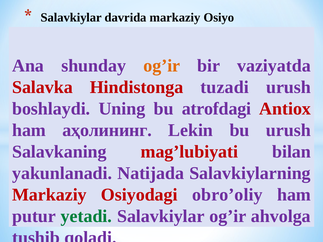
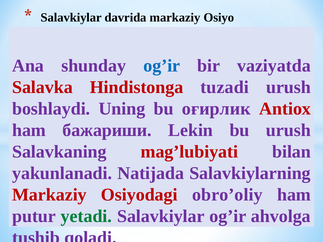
og’ir colour: orange -> blue (162, 66)
atrofdagi: atrofdagi -> оғирлик (216, 109)
аҳолининг: аҳолининг -> бажариши (107, 130)
